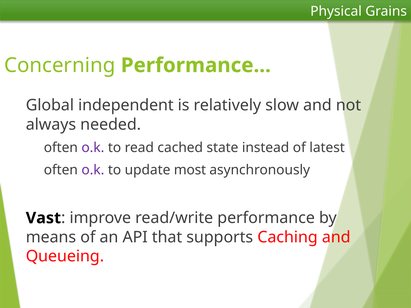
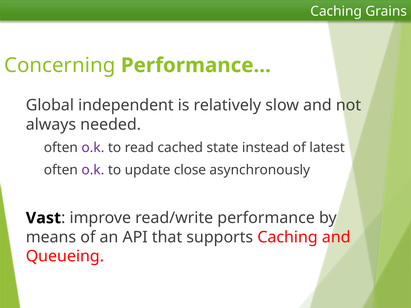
Physical: Physical -> Caching (336, 11)
most: most -> close (190, 170)
